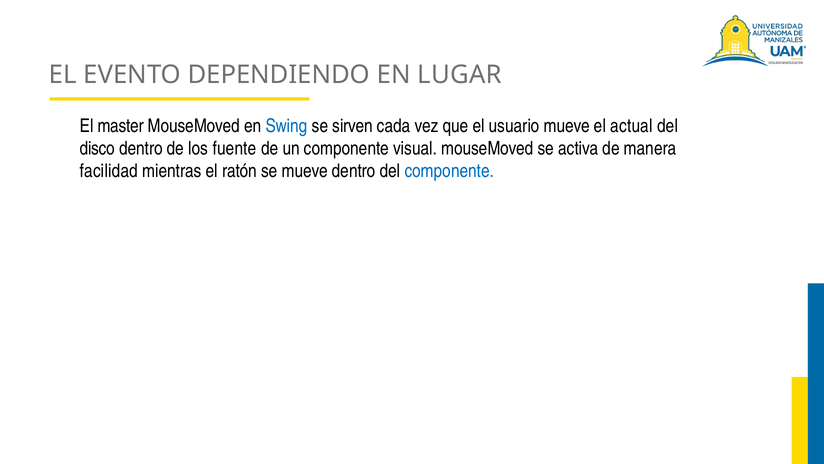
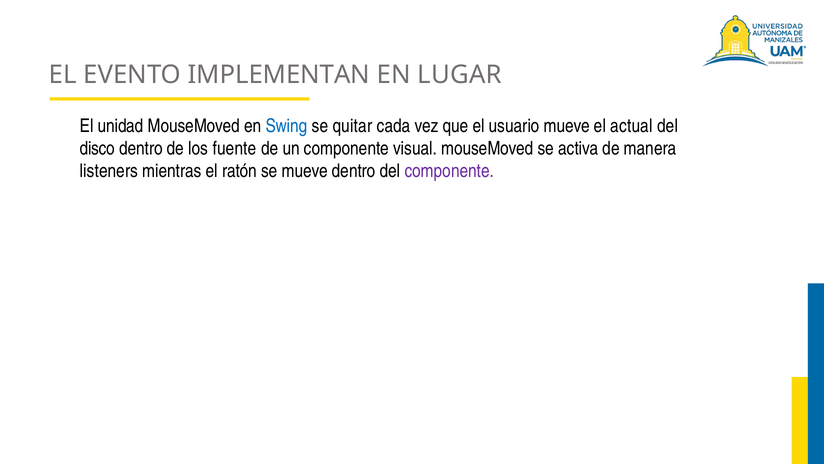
DEPENDIENDO: DEPENDIENDO -> IMPLEMENTAN (279, 75)
master: master -> unidad (121, 126)
sirven: sirven -> quitar (352, 126)
facilidad: facilidad -> listeners (109, 171)
componente colour: blue -> purple (449, 171)
